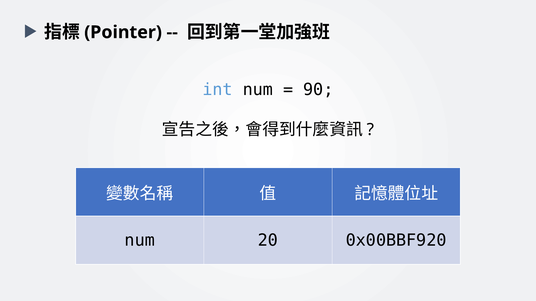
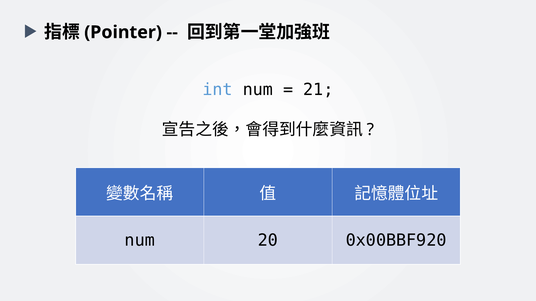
90: 90 -> 21 (318, 90)
